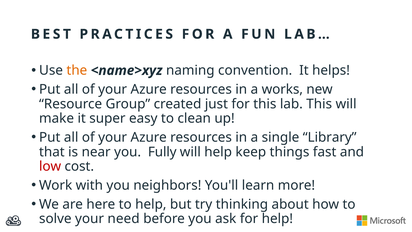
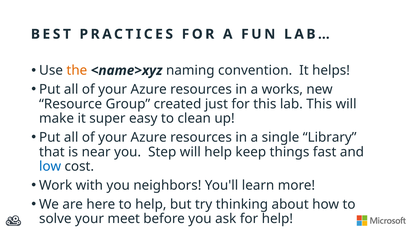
Fully: Fully -> Step (162, 152)
low colour: red -> blue (50, 166)
need: need -> meet (124, 219)
